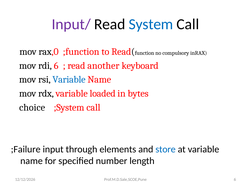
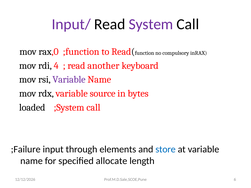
System colour: blue -> purple (151, 24)
rdi 6: 6 -> 4 (56, 66)
Variable colour: blue -> purple (69, 80)
loaded: loaded -> source (103, 94)
choice: choice -> loaded (32, 108)
number: number -> allocate (112, 161)
